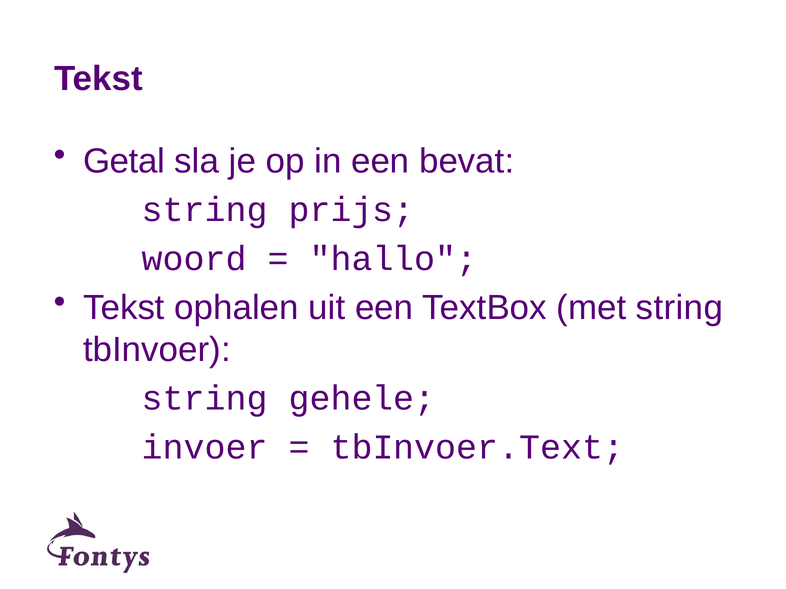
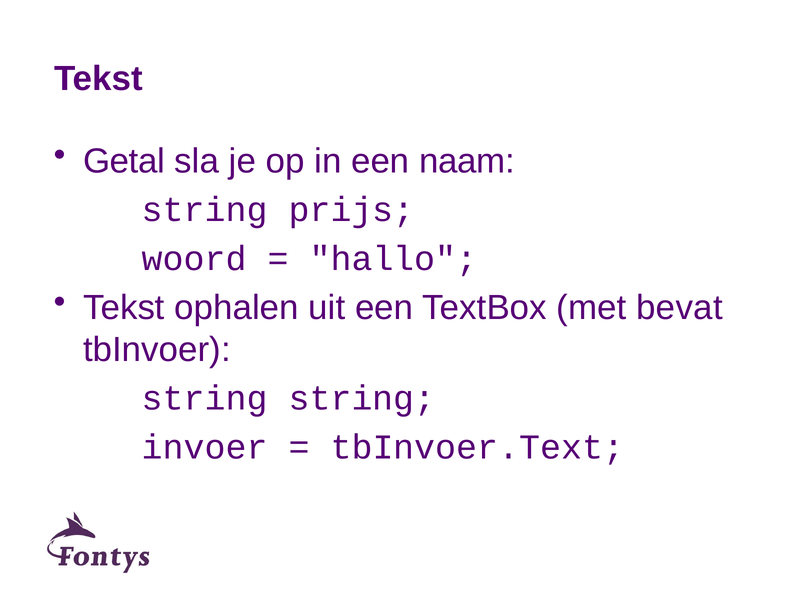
bevat: bevat -> naam (467, 161)
met string: string -> bevat (679, 308)
string gehele: gehele -> string (362, 399)
